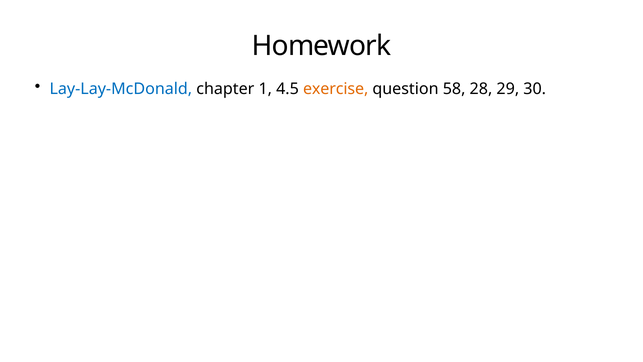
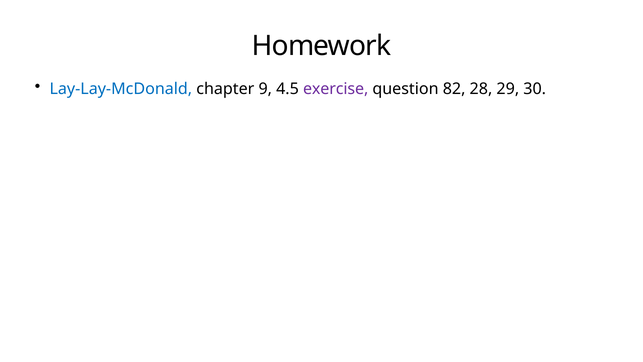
1: 1 -> 9 (265, 89)
exercise colour: orange -> purple (336, 89)
58: 58 -> 82 (454, 89)
